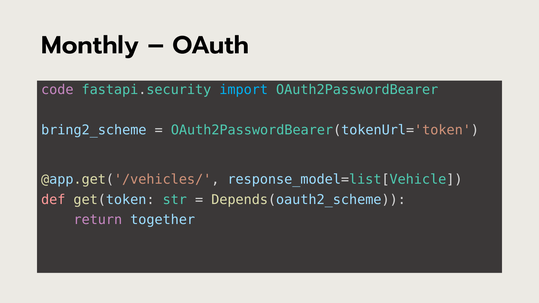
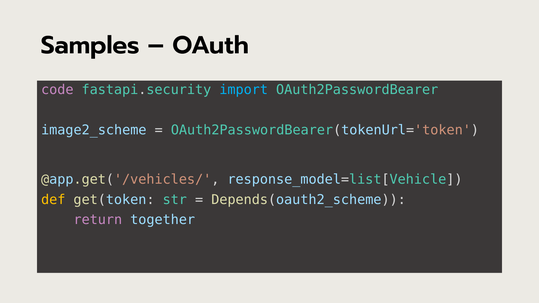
Monthly: Monthly -> Samples (90, 45)
bring2_scheme: bring2_scheme -> image2_scheme (94, 130)
def colour: pink -> yellow (53, 200)
